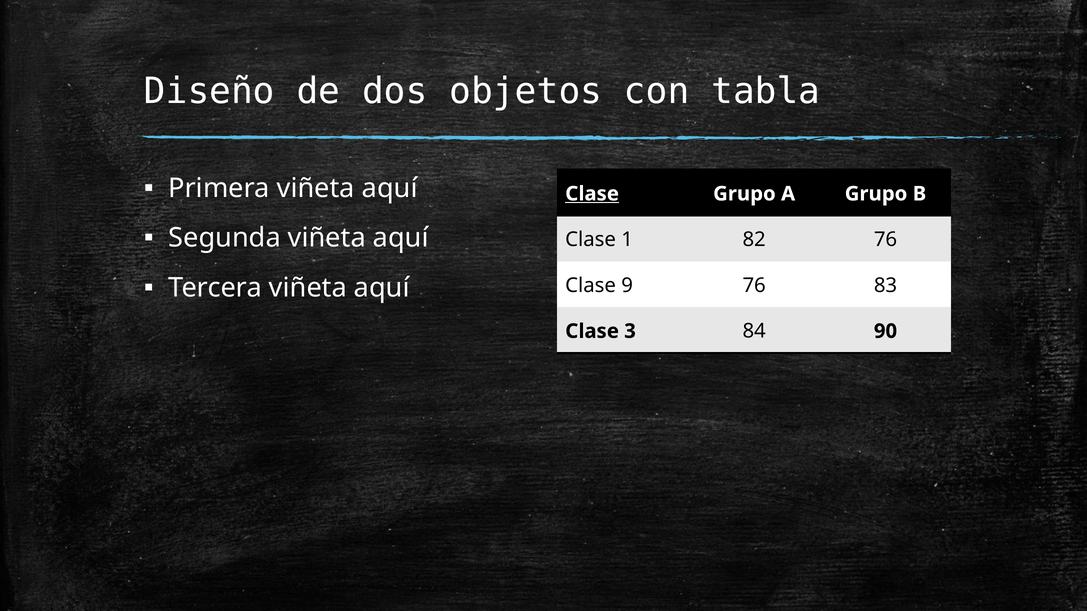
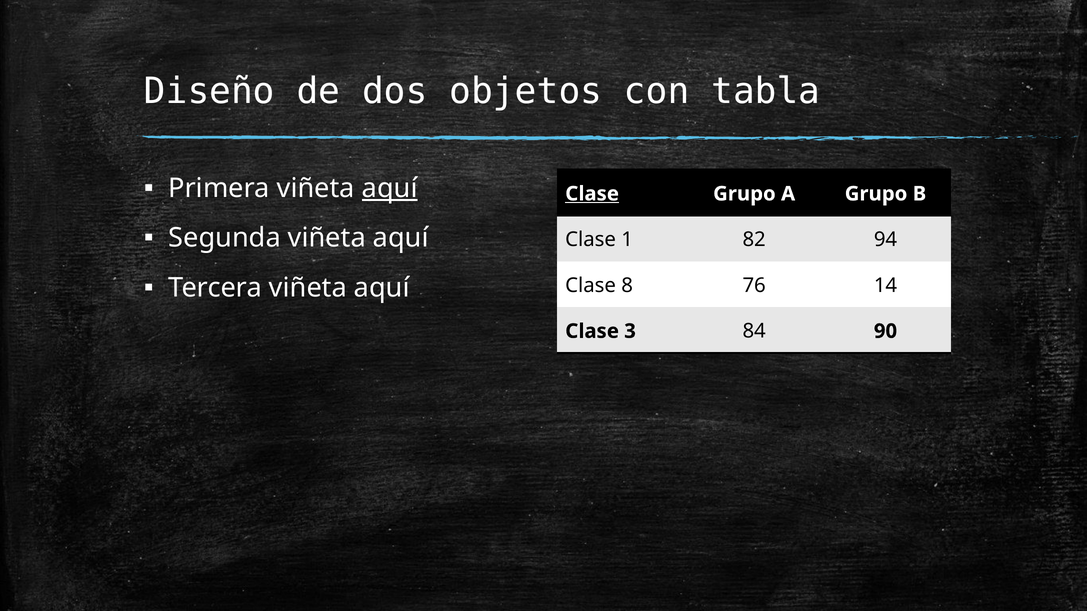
aquí underline: none -> present (390, 189)
82 76: 76 -> 94 (886, 240)
9: 9 -> 8 (627, 286)
83: 83 -> 14 (886, 286)
